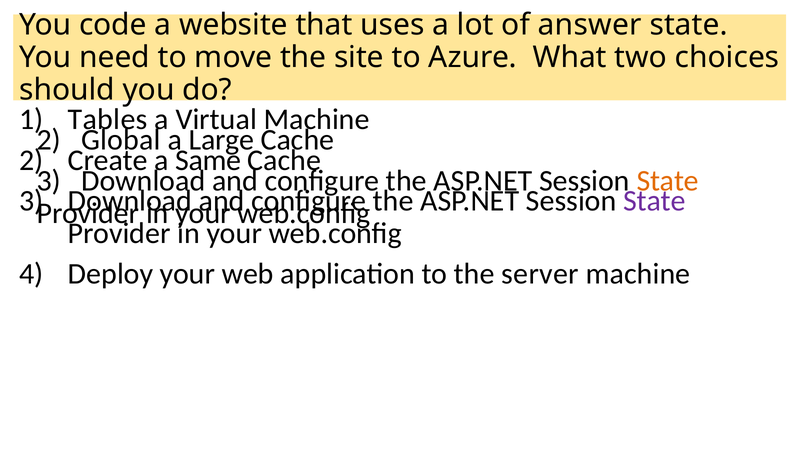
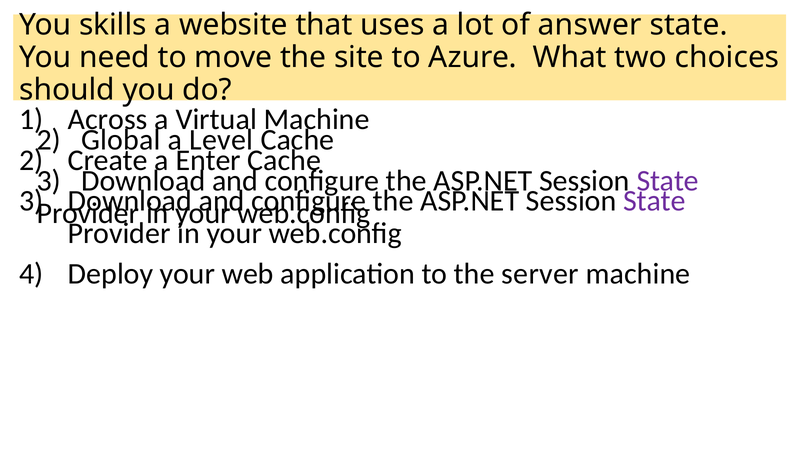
code: code -> skills (113, 25)
Tables: Tables -> Across (108, 119)
Large: Large -> Level (221, 140)
Same: Same -> Enter (208, 160)
State colour: orange -> purple (668, 181)
